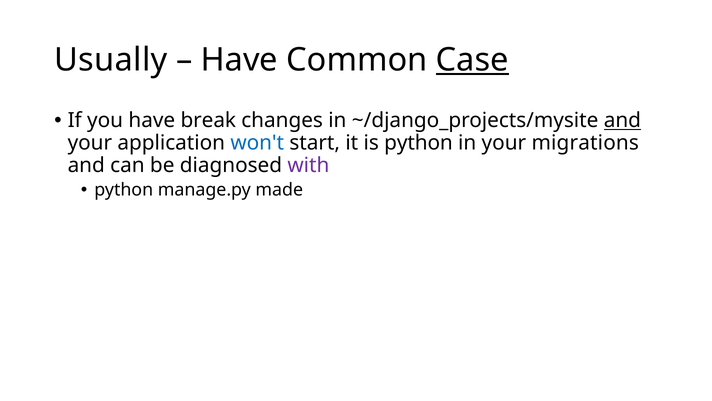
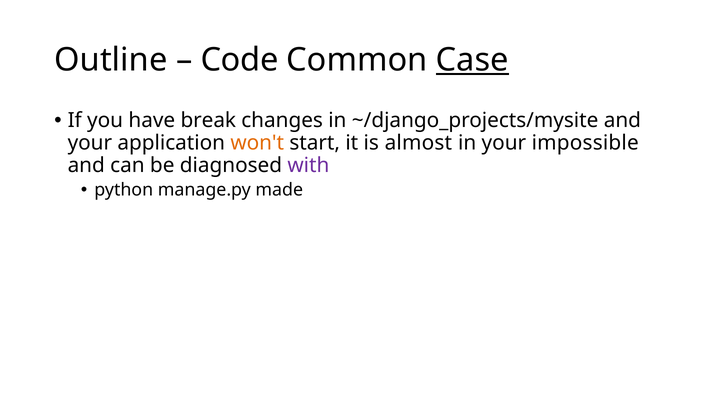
Usually: Usually -> Outline (111, 60)
Have: Have -> Code (239, 60)
and underline: present -> none (622, 120)
won't colour: blue -> orange (257, 143)
is python: python -> almost (418, 143)
migrations: migrations -> impossible (585, 143)
